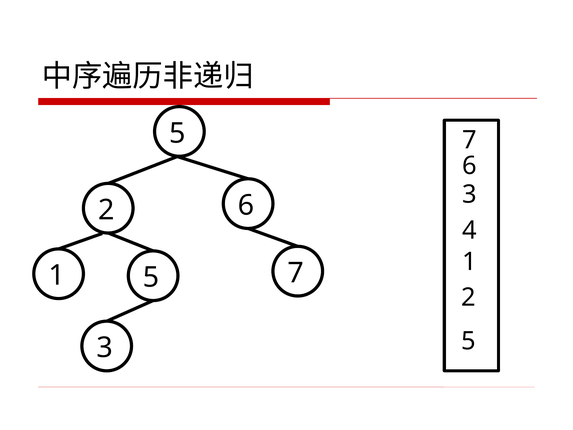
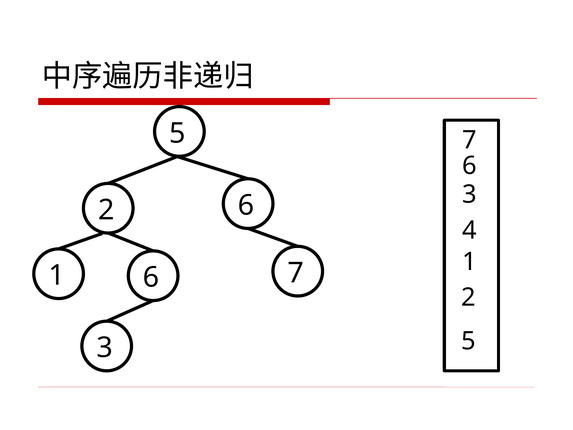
1 5: 5 -> 6 (151, 277)
